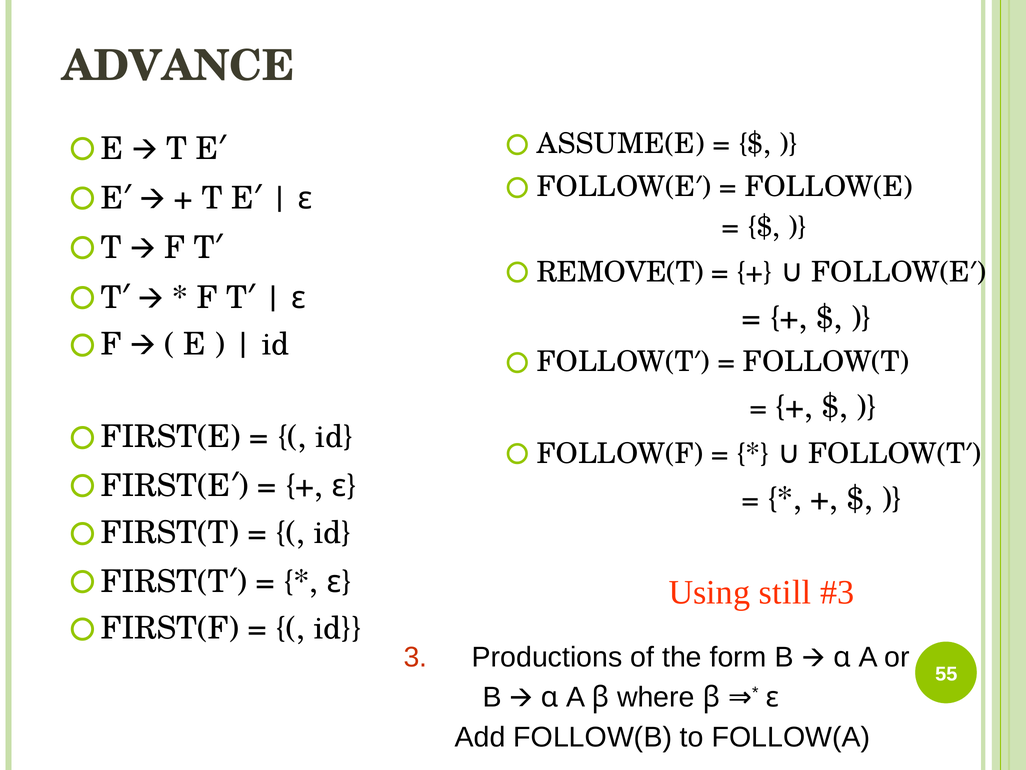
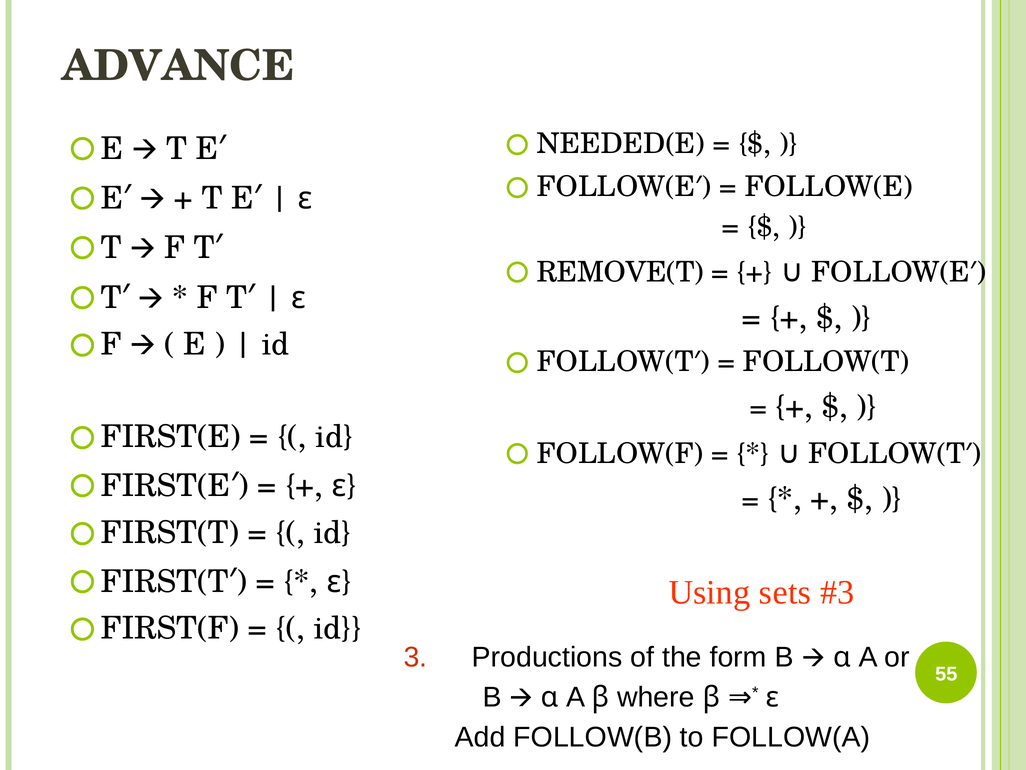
ASSUME(E: ASSUME(E -> NEEDED(E (621, 144)
still: still -> sets (785, 592)
